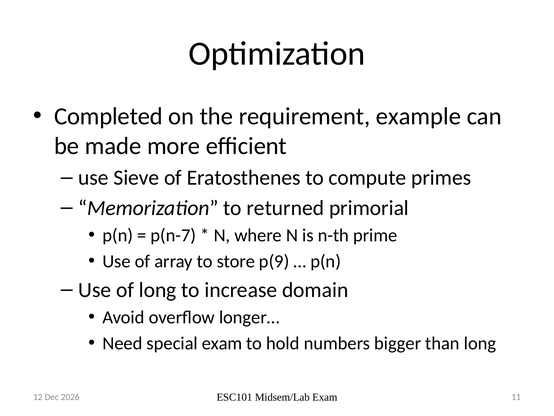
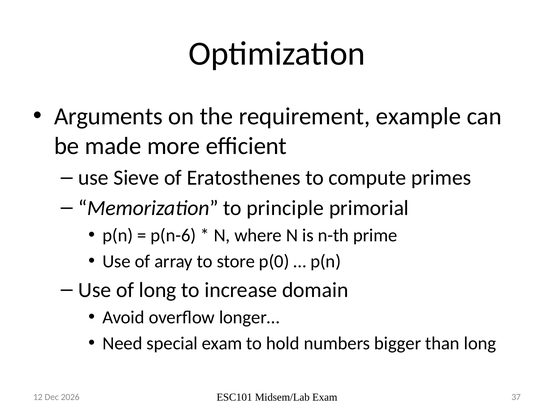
Completed: Completed -> Arguments (108, 116)
returned: returned -> principle (285, 208)
p(n-7: p(n-7 -> p(n-6 (173, 235)
p(9: p(9 -> p(0 (274, 261)
11: 11 -> 37 (516, 397)
